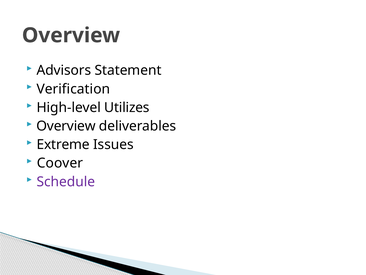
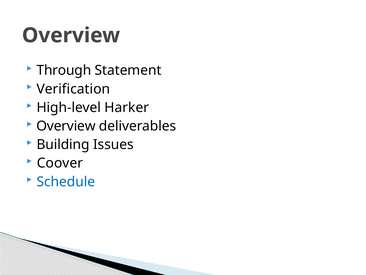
Advisors: Advisors -> Through (64, 70)
Utilizes: Utilizes -> Harker (127, 107)
Extreme: Extreme -> Building (63, 144)
Schedule colour: purple -> blue (66, 181)
